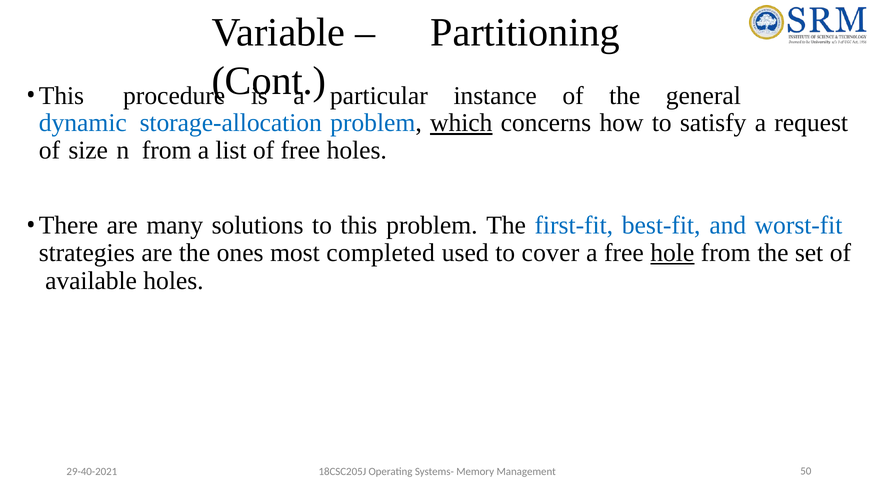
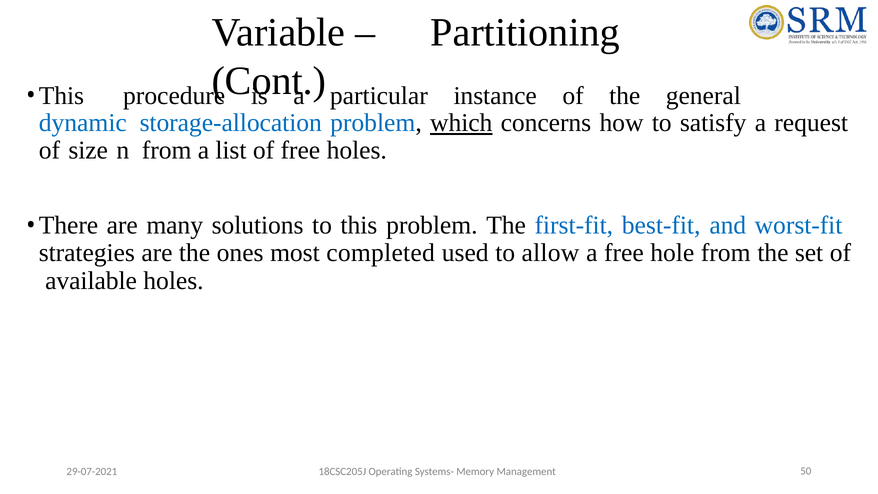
cover: cover -> allow (550, 253)
hole underline: present -> none (672, 253)
29-40-2021: 29-40-2021 -> 29-07-2021 (92, 471)
